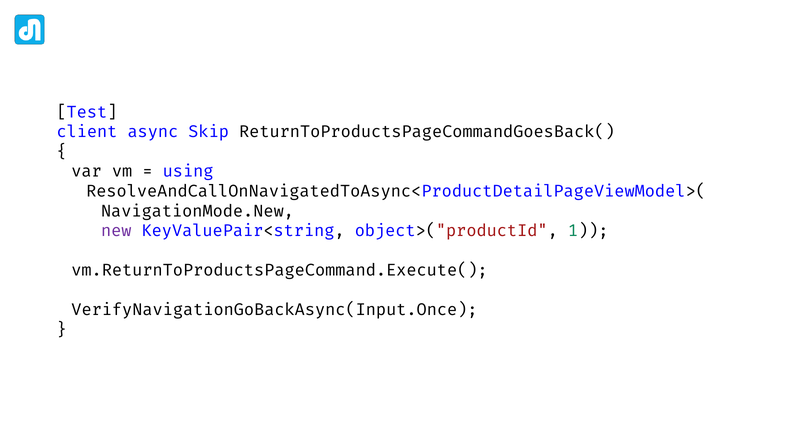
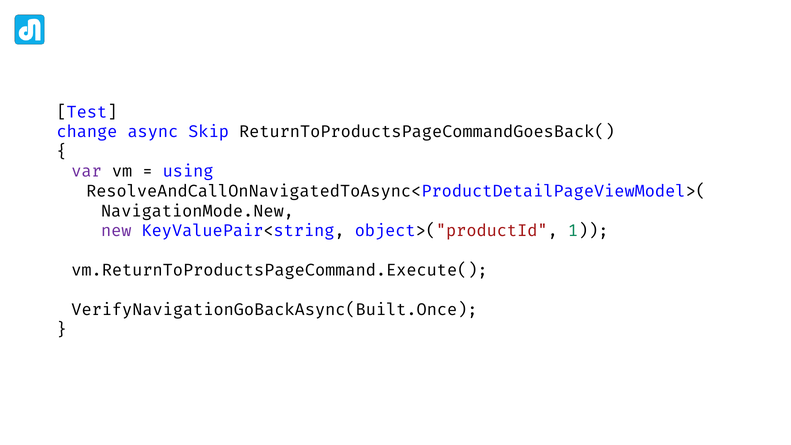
client: client -> change (87, 132)
var colour: black -> purple (87, 172)
VerifyNavigationGoBackAsync(Input.Once: VerifyNavigationGoBackAsync(Input.Once -> VerifyNavigationGoBackAsync(Built.Once (274, 310)
